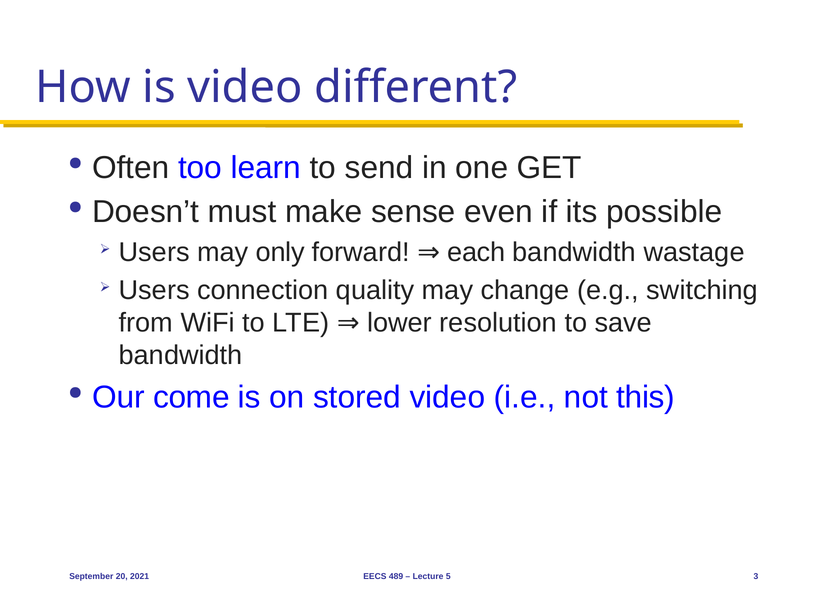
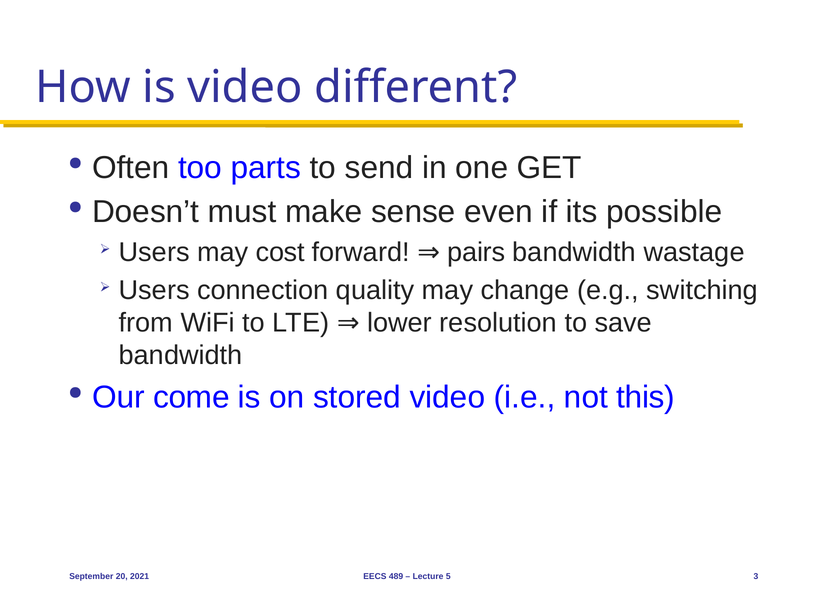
learn: learn -> parts (266, 168)
only: only -> cost (280, 253)
each: each -> pairs (476, 253)
